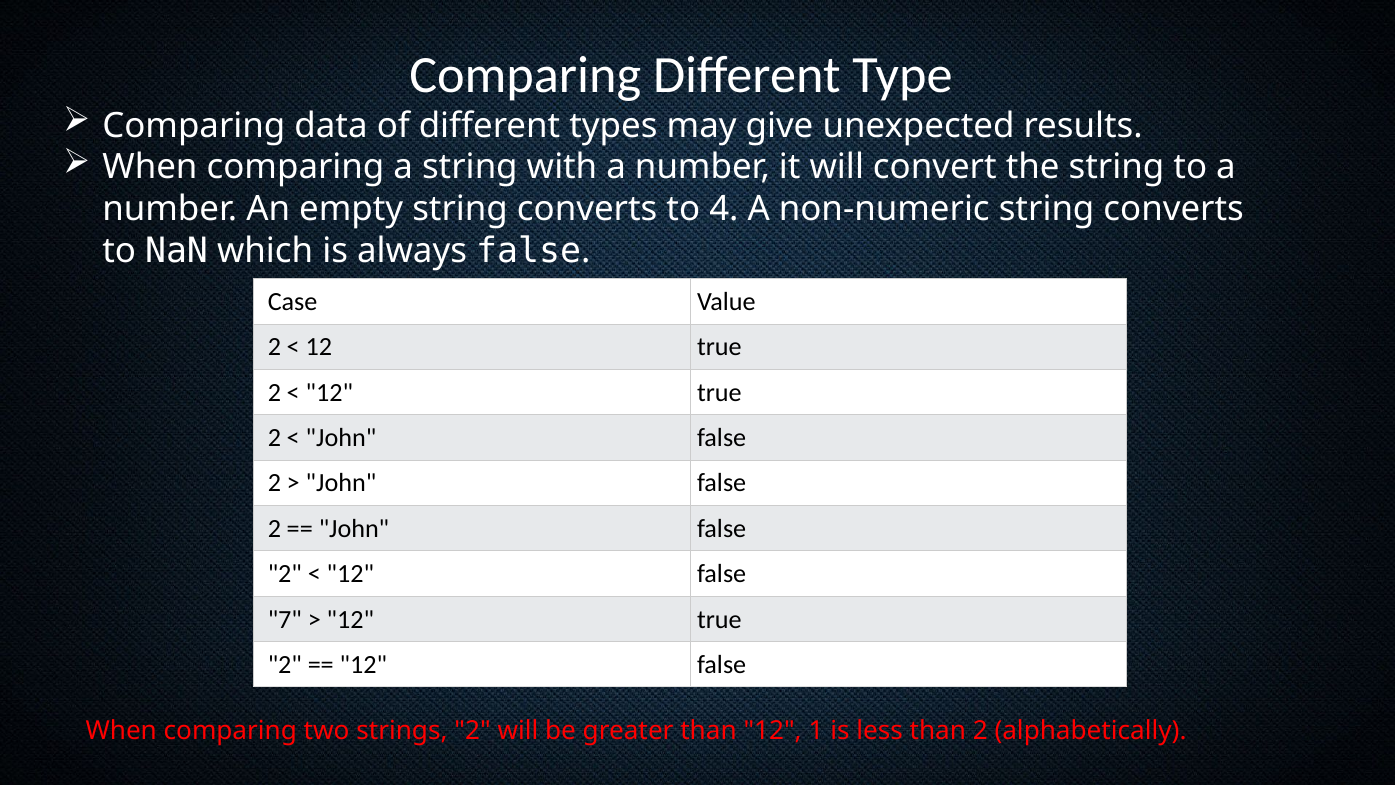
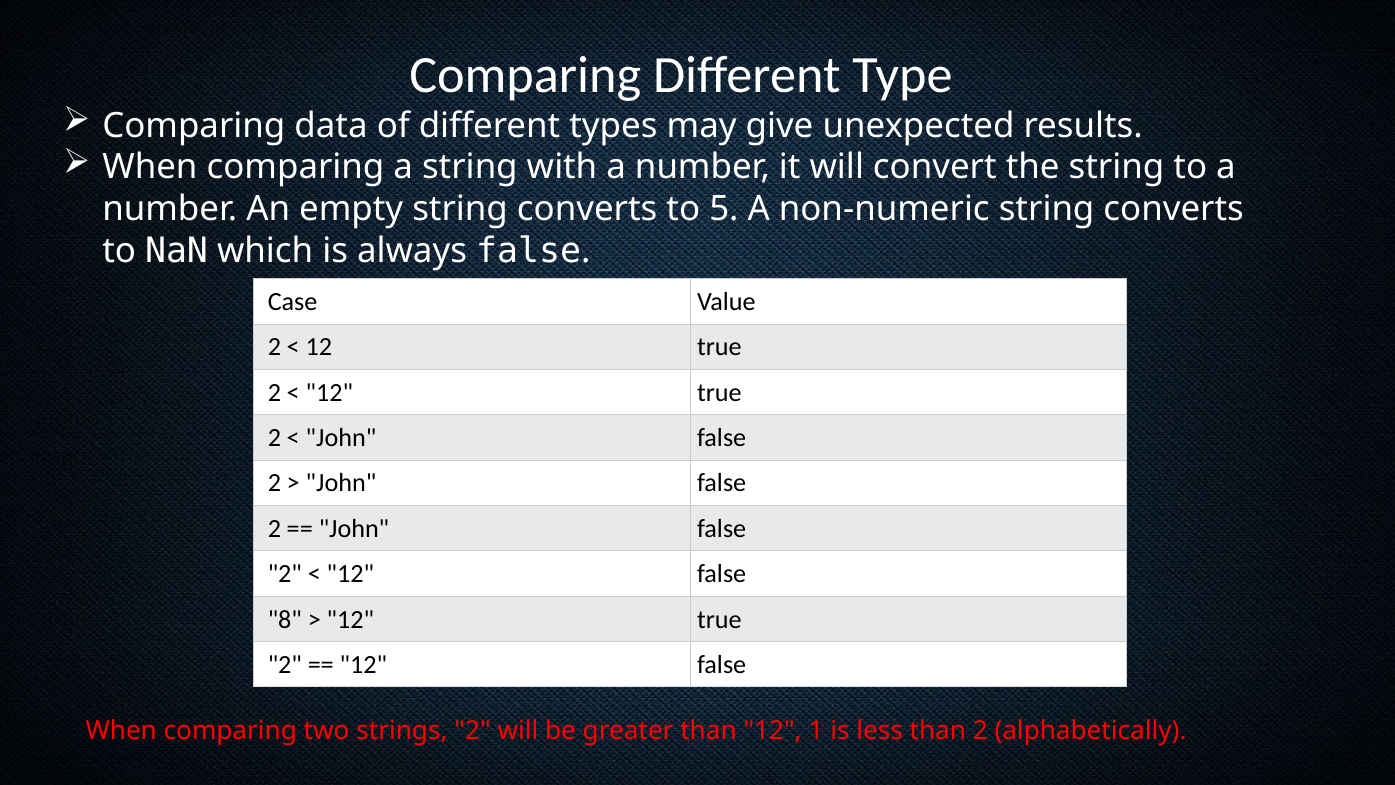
4: 4 -> 5 (724, 209)
7: 7 -> 8 (285, 619)
